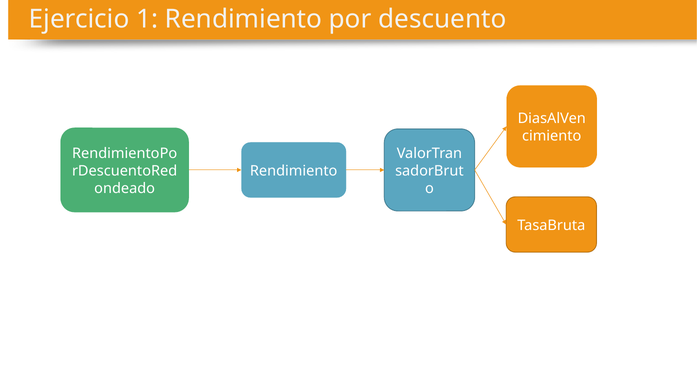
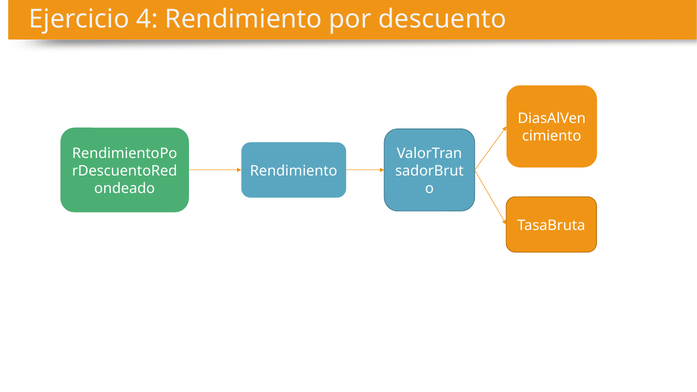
1: 1 -> 4 (147, 19)
